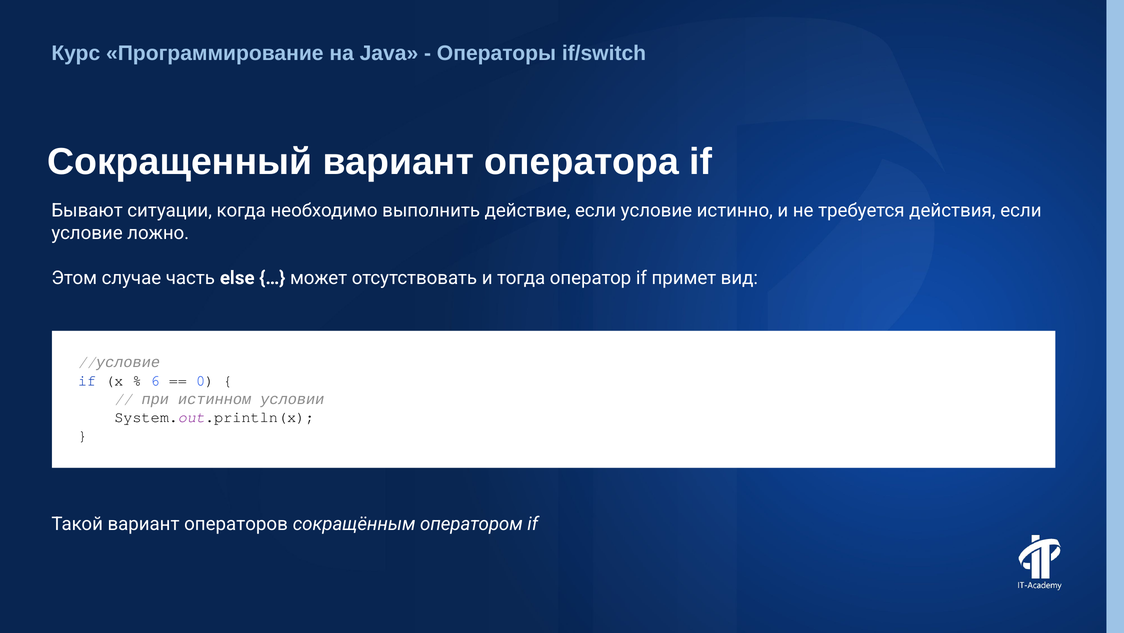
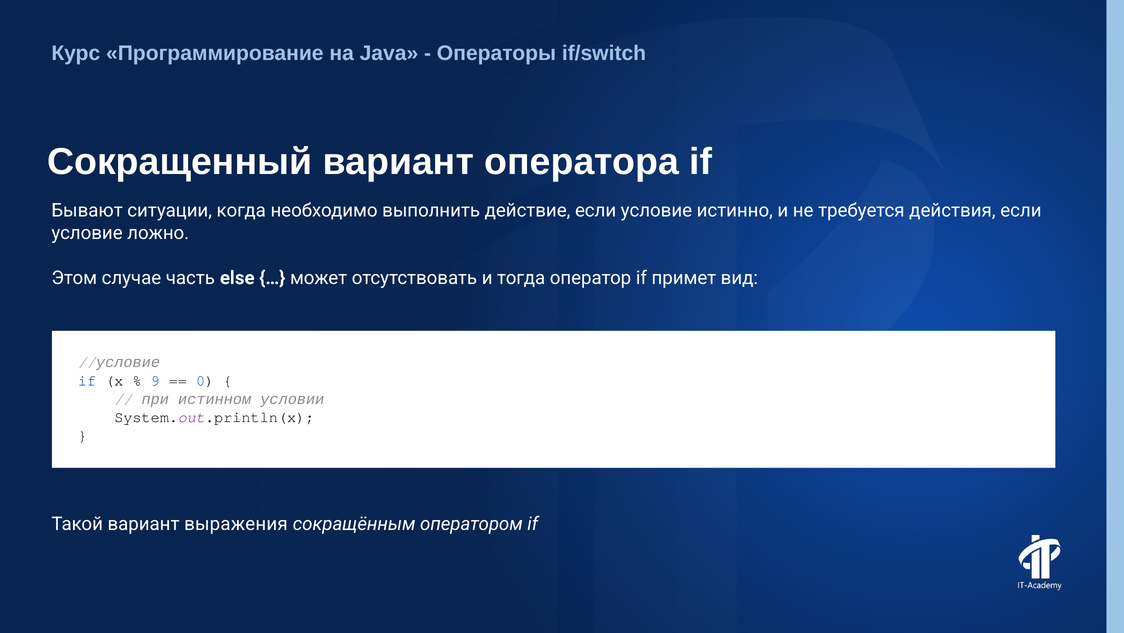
6: 6 -> 9 (155, 380)
операторов: операторов -> выражения (236, 524)
